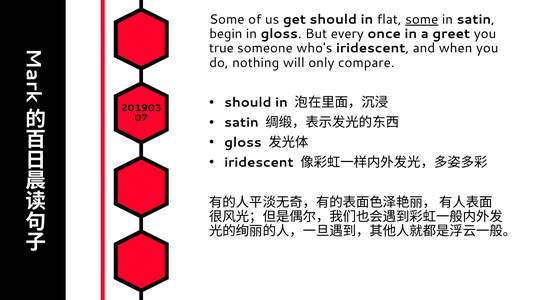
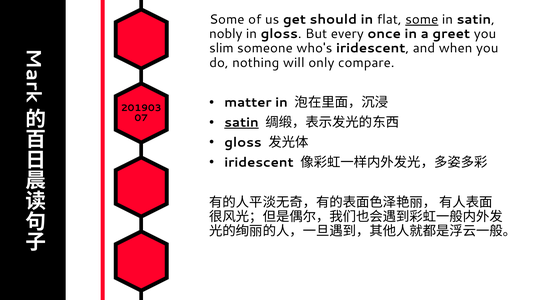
begin: begin -> nobly (226, 34)
true: true -> slim (221, 48)
should: should -> matter (248, 103)
satin underline: none -> present (241, 123)
